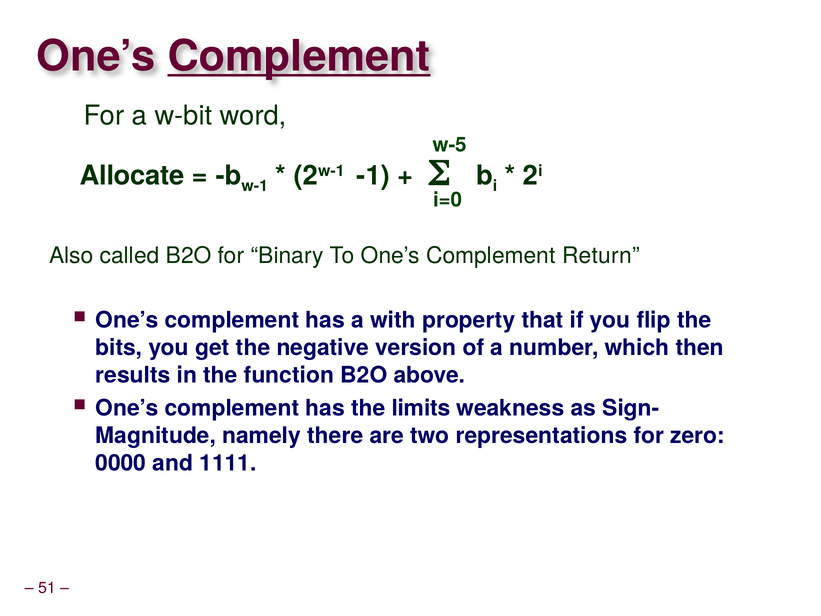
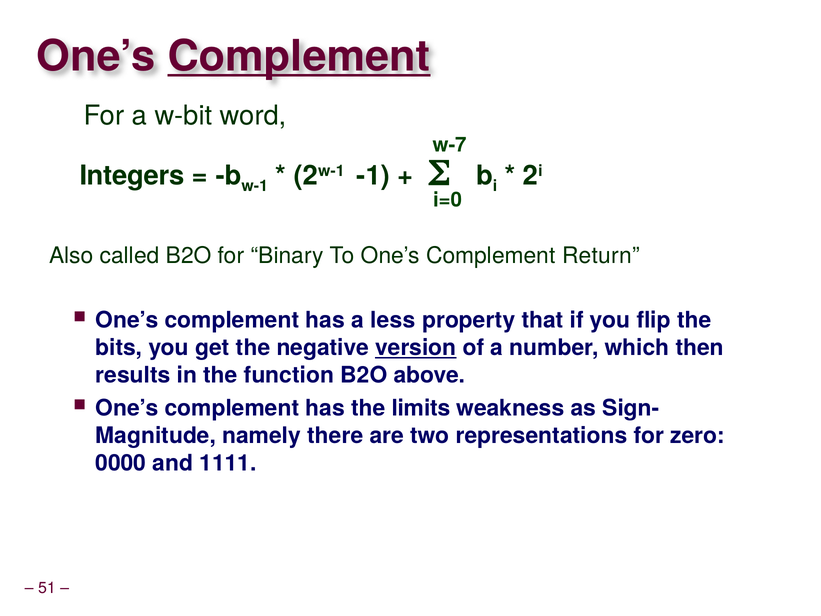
w-5: w-5 -> w-7 (450, 145)
Allocate: Allocate -> Integers (132, 175)
with: with -> less (393, 320)
version underline: none -> present (416, 348)
